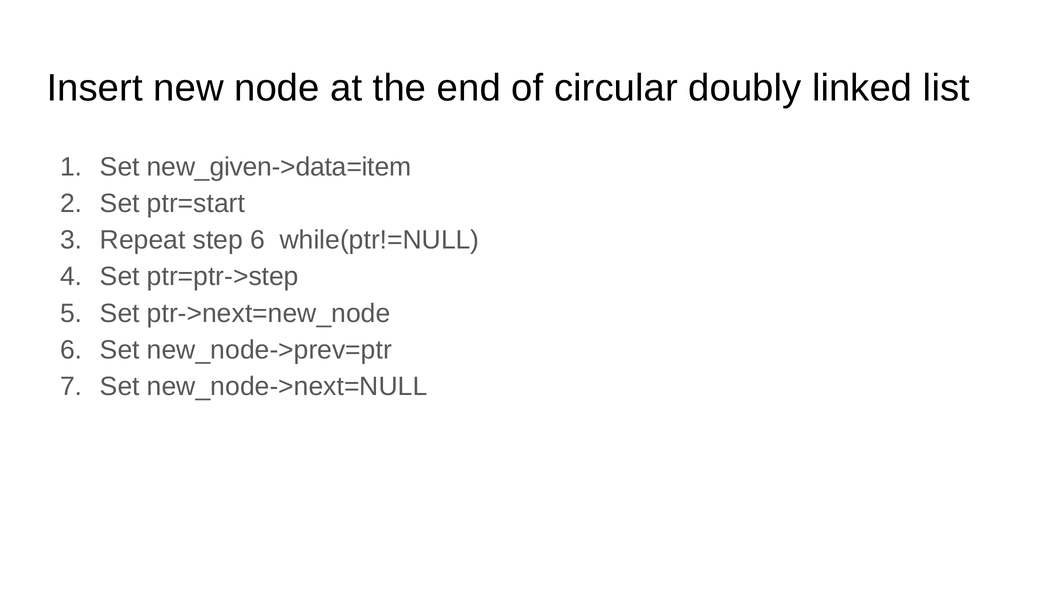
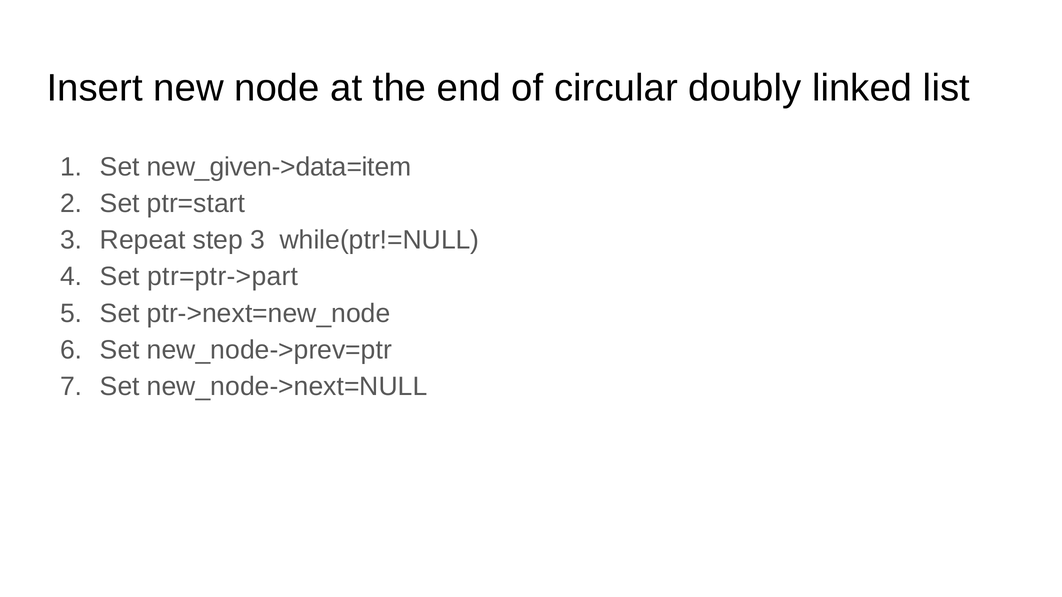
step 6: 6 -> 3 (258, 240)
ptr=ptr->step: ptr=ptr->step -> ptr=ptr->part (223, 277)
